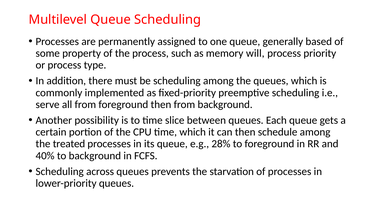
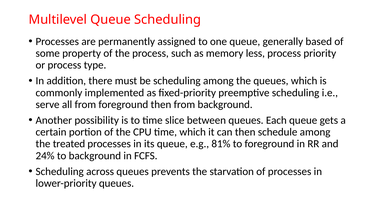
will: will -> less (255, 53)
28%: 28% -> 81% (221, 144)
40%: 40% -> 24% (45, 156)
